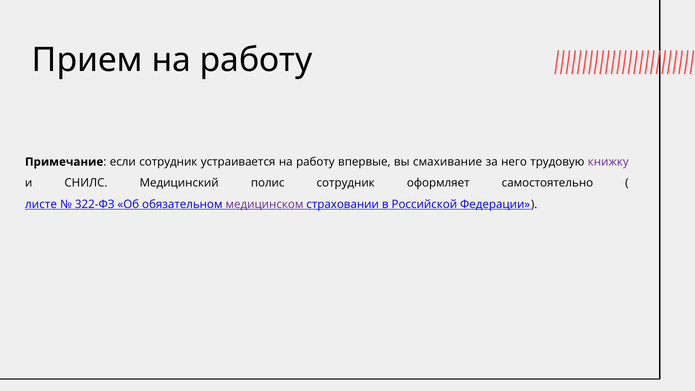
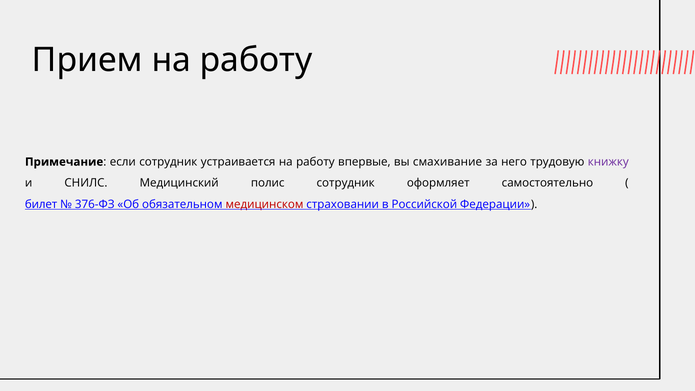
листе: листе -> билет (41, 204)
322-ФЗ: 322-ФЗ -> 376-ФЗ (95, 204)
медицинском colour: purple -> red (264, 204)
